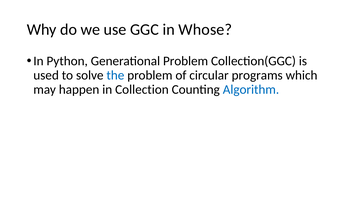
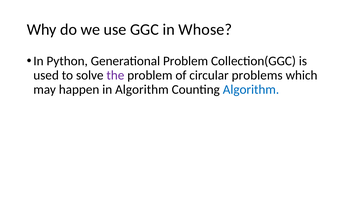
the colour: blue -> purple (115, 75)
programs: programs -> problems (257, 75)
in Collection: Collection -> Algorithm (142, 89)
